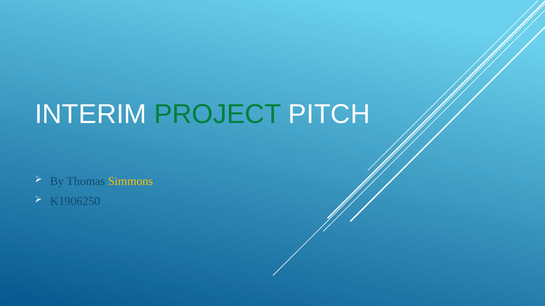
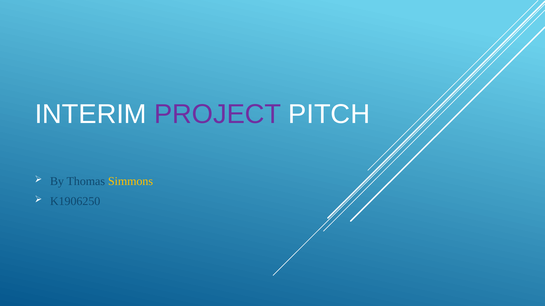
PROJECT colour: green -> purple (218, 114)
